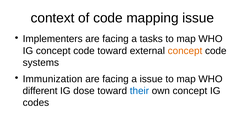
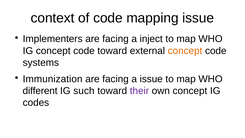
tasks: tasks -> inject (151, 39)
dose: dose -> such (84, 91)
their colour: blue -> purple (139, 91)
